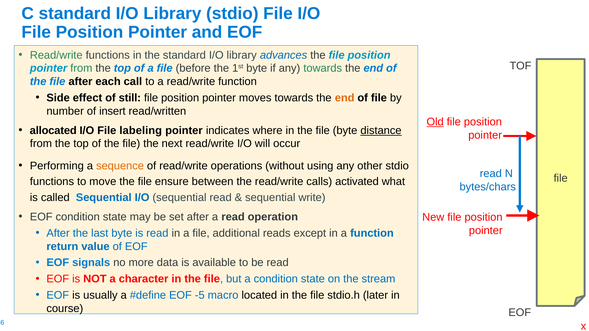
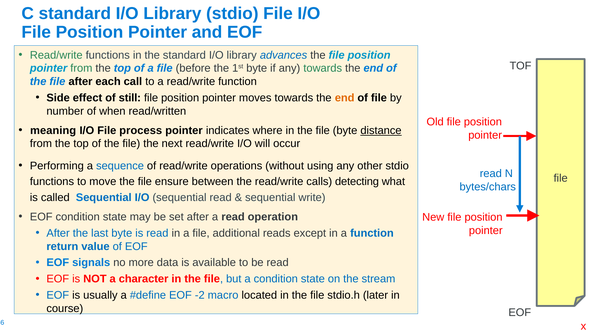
insert: insert -> when (112, 111)
Old underline: present -> none (435, 122)
allocated: allocated -> meaning (53, 131)
labeling: labeling -> process (141, 131)
sequence colour: orange -> blue (120, 166)
activated: activated -> detecting (357, 182)
-5: -5 -> -2 (200, 296)
